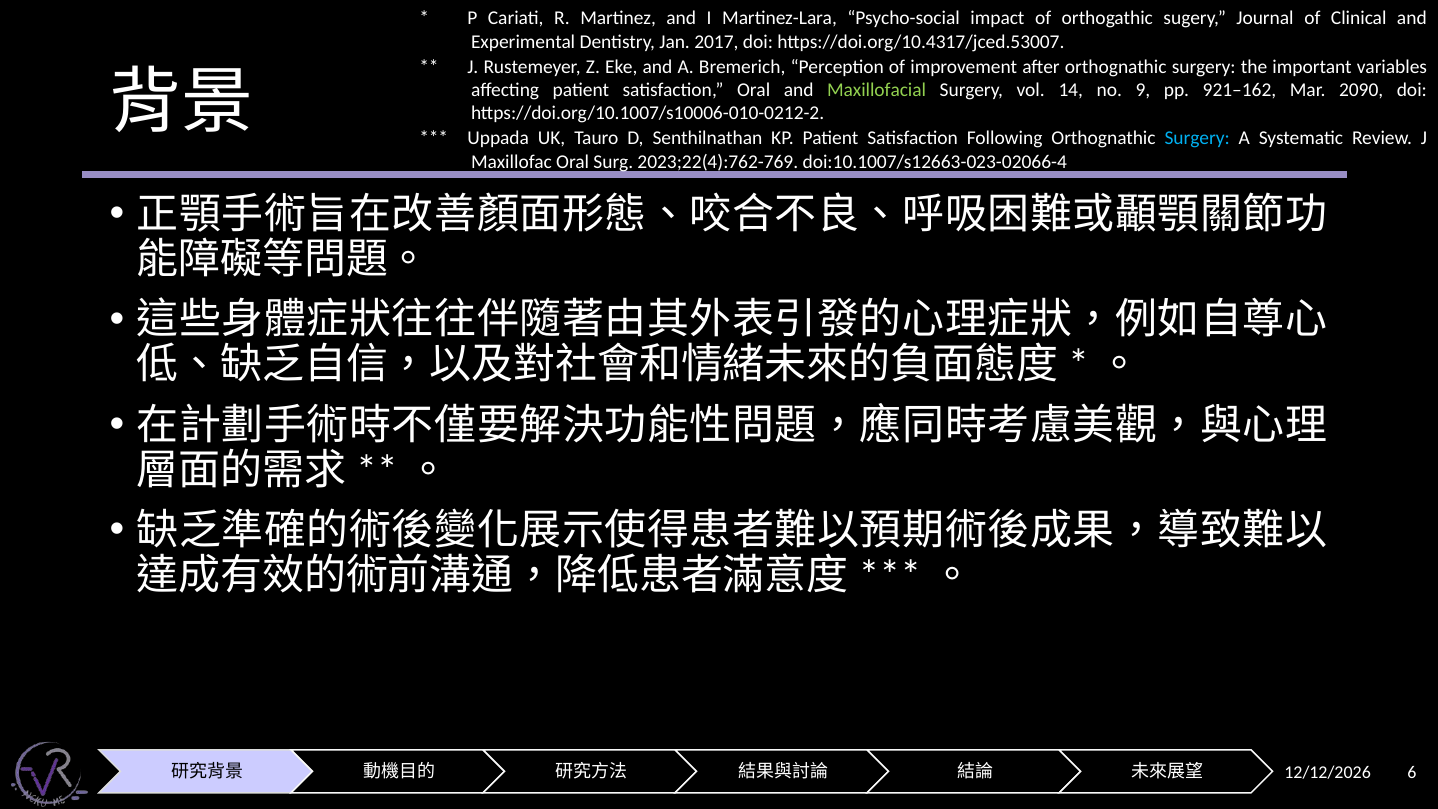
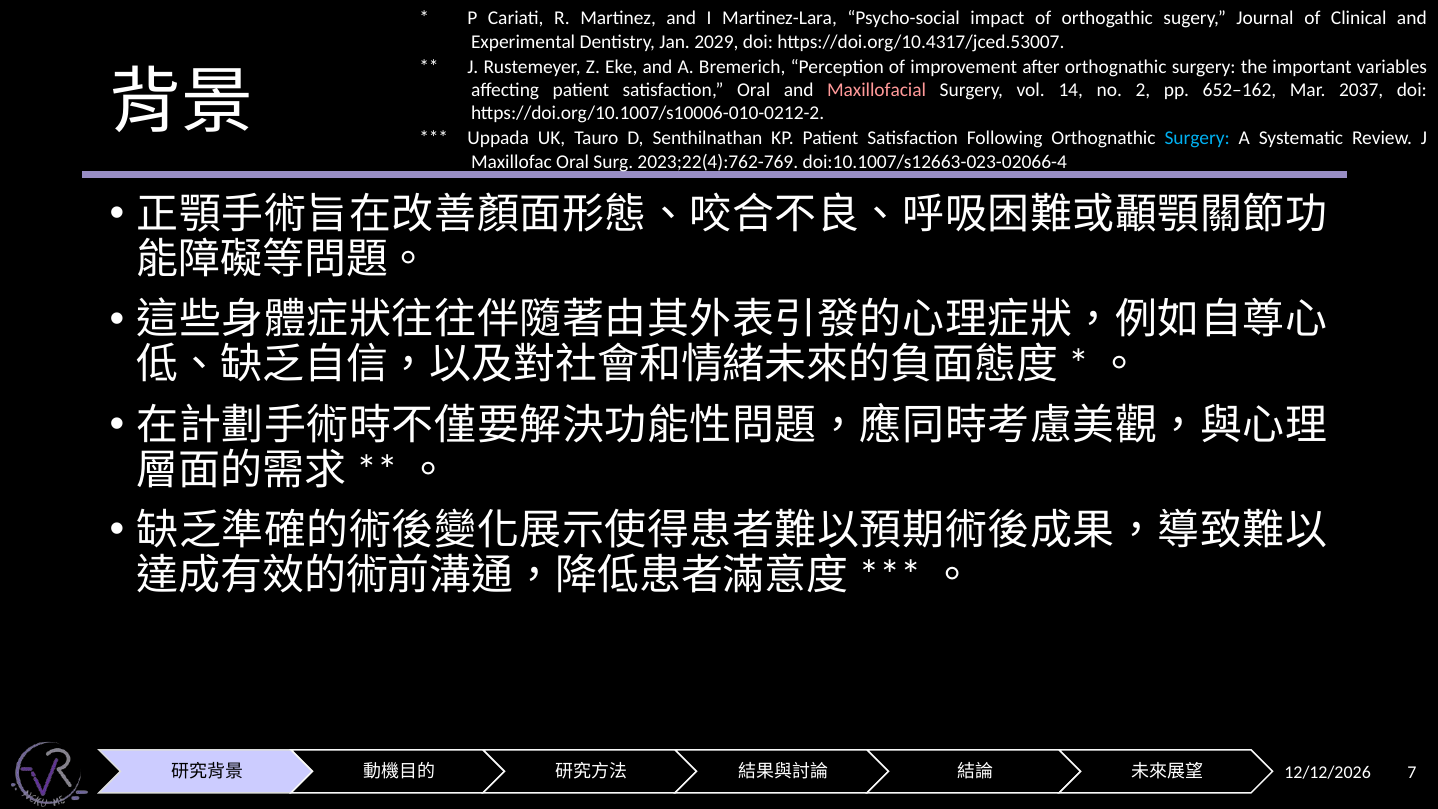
2017: 2017 -> 2029 (716, 42)
Maxillofacial colour: light green -> pink (877, 90)
9: 9 -> 2 (1143, 90)
921–162: 921–162 -> 652–162 (1239, 90)
2090: 2090 -> 2037 (1361, 90)
6: 6 -> 7 (1412, 772)
